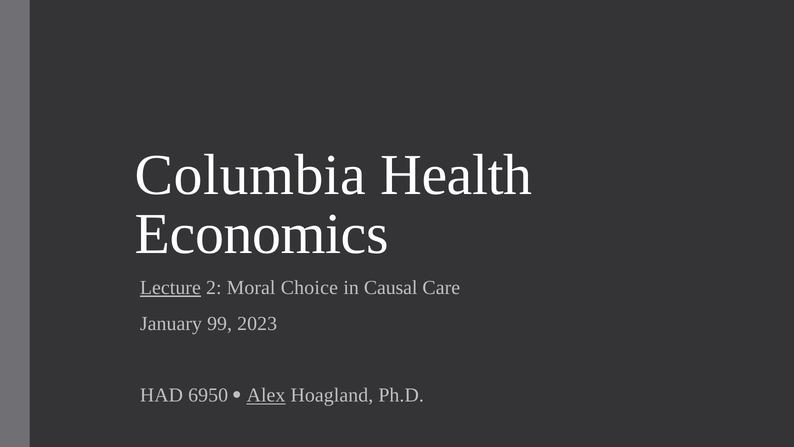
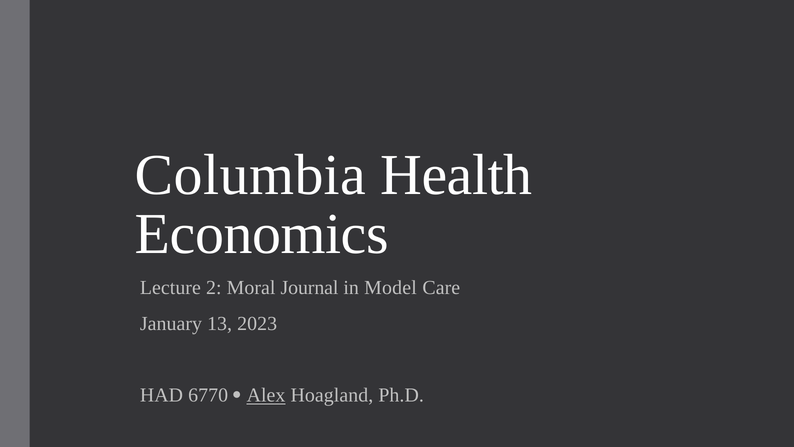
Lecture underline: present -> none (170, 287)
Choice: Choice -> Journal (309, 287)
Causal: Causal -> Model (391, 287)
99: 99 -> 13 (220, 323)
6950: 6950 -> 6770 (208, 395)
